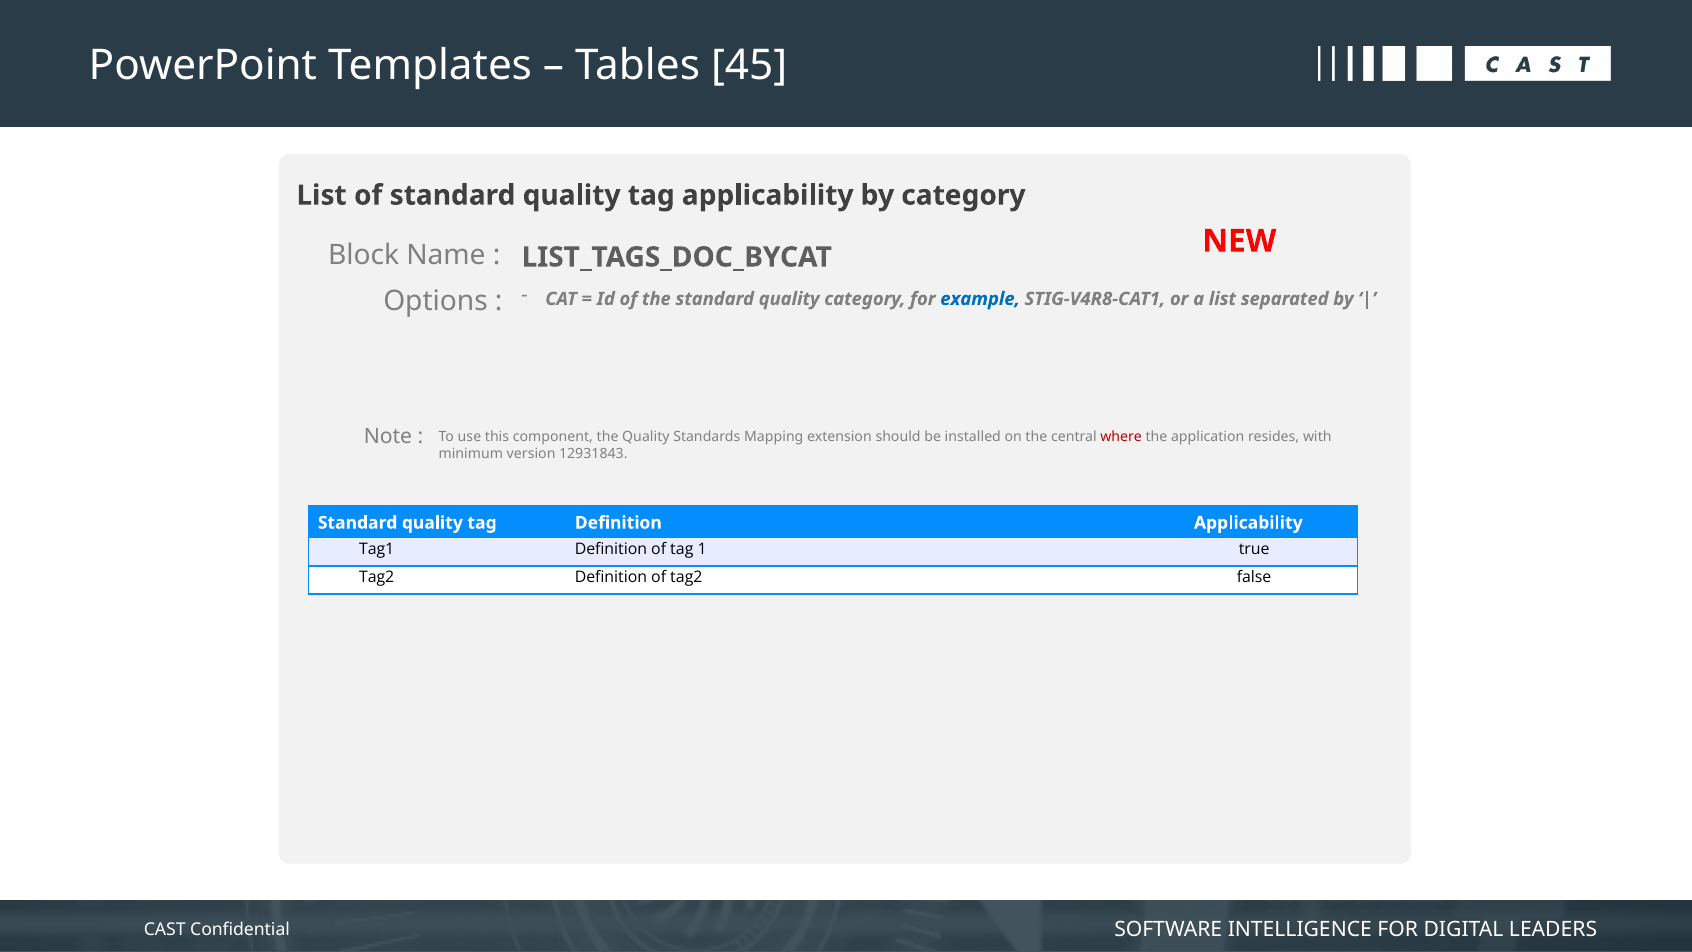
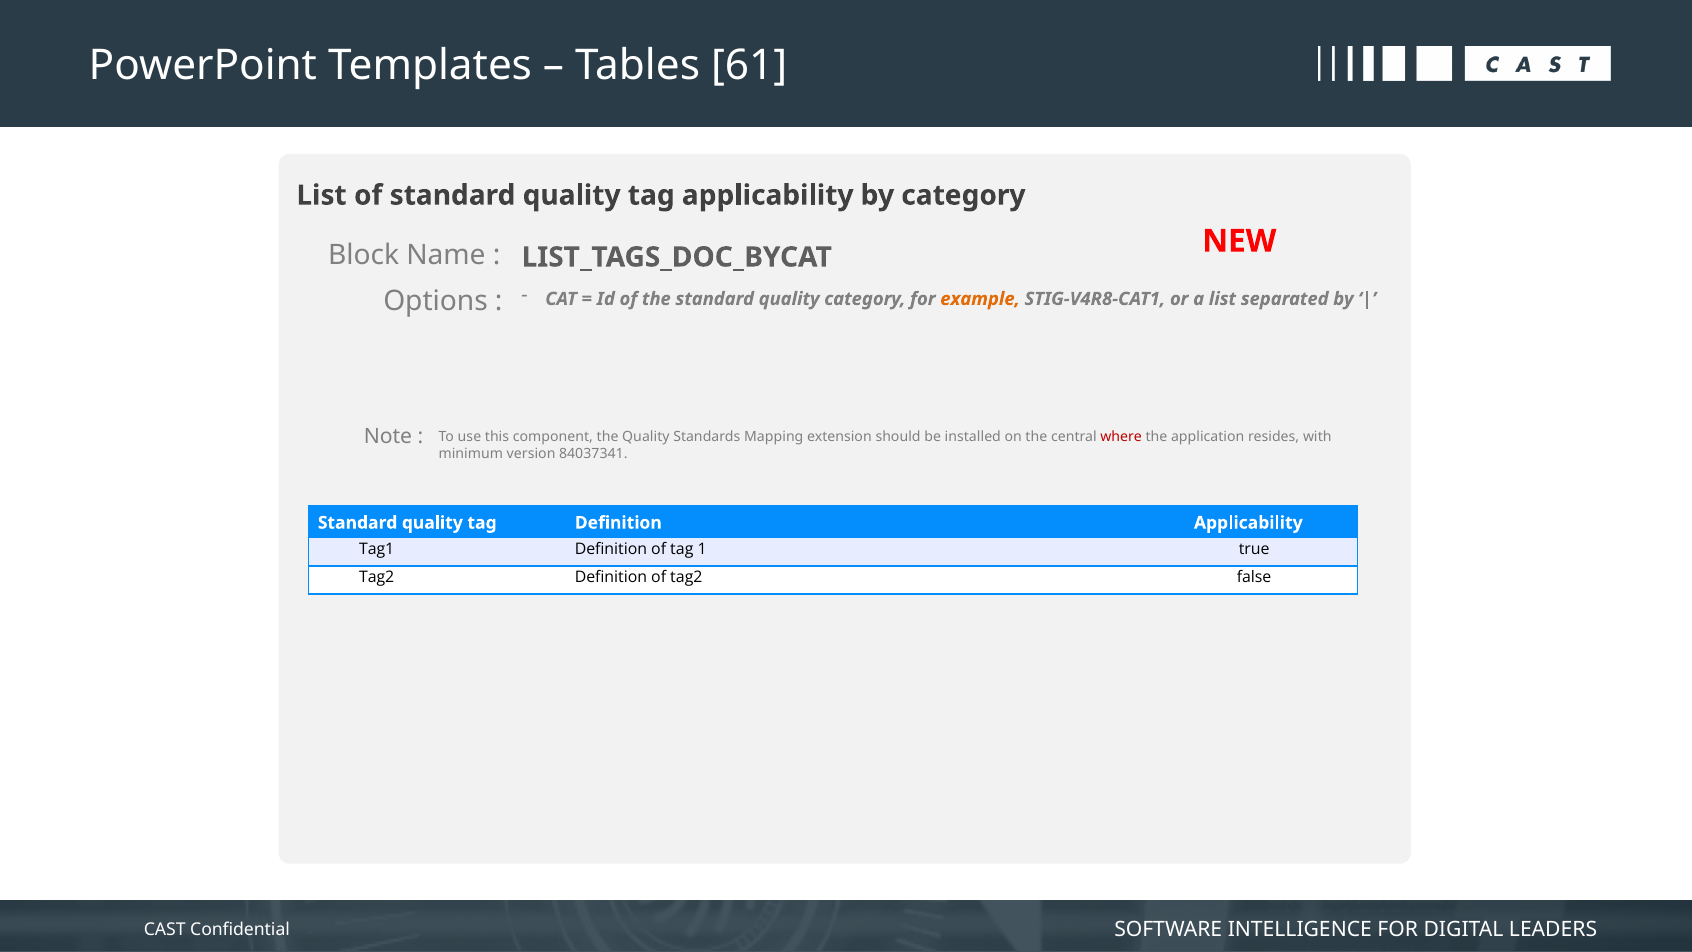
45: 45 -> 61 (749, 66)
example colour: blue -> orange (980, 299)
12931843: 12931843 -> 84037341 (593, 454)
